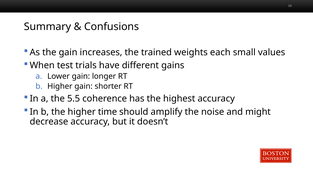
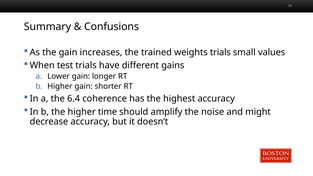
weights each: each -> trials (220, 52)
5.5: 5.5 -> 6.4 (74, 99)
